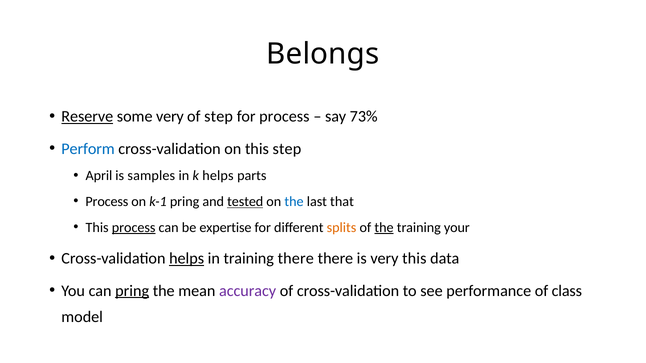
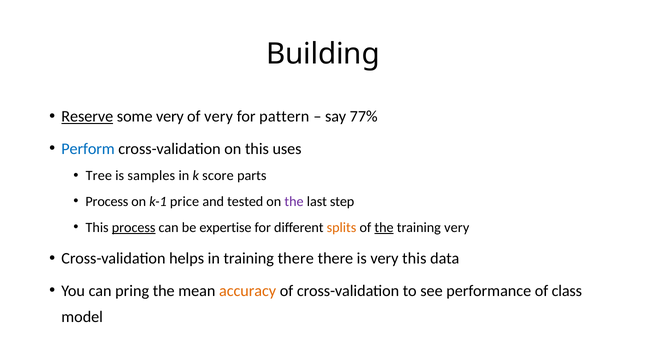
Belongs: Belongs -> Building (323, 54)
of step: step -> very (219, 117)
for process: process -> pattern (284, 117)
73%: 73% -> 77% (364, 117)
this step: step -> uses (287, 149)
April: April -> Tree (99, 176)
k helps: helps -> score (218, 176)
k-1 pring: pring -> price (184, 202)
tested underline: present -> none (245, 202)
the colour: blue -> purple (294, 202)
that: that -> step (342, 202)
training your: your -> very (457, 228)
helps underline: present -> none (187, 259)
pring underline: present -> none (132, 291)
accuracy colour: purple -> orange (248, 291)
